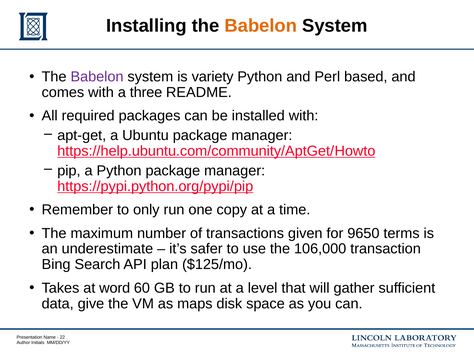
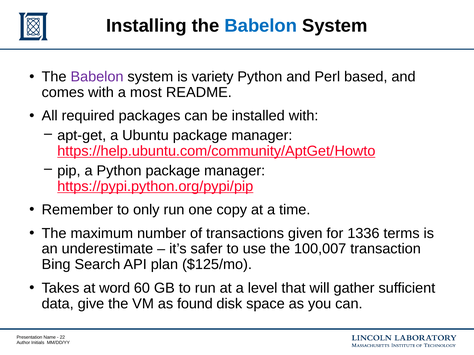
Babelon colour: orange -> blue (261, 26)
three: three -> most (146, 93)
9650: 9650 -> 1336 (363, 234)
106,000: 106,000 -> 100,007 (320, 249)
maps: maps -> found (195, 304)
